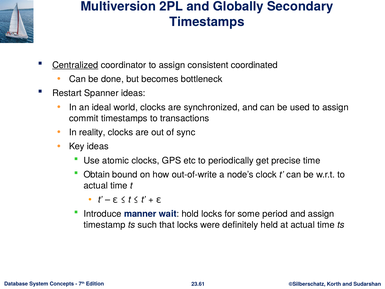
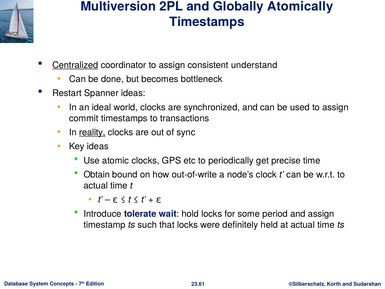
Secondary: Secondary -> Atomically (300, 6)
coordinated: coordinated -> understand (254, 65)
reality underline: none -> present (92, 132)
manner: manner -> tolerate (140, 214)
